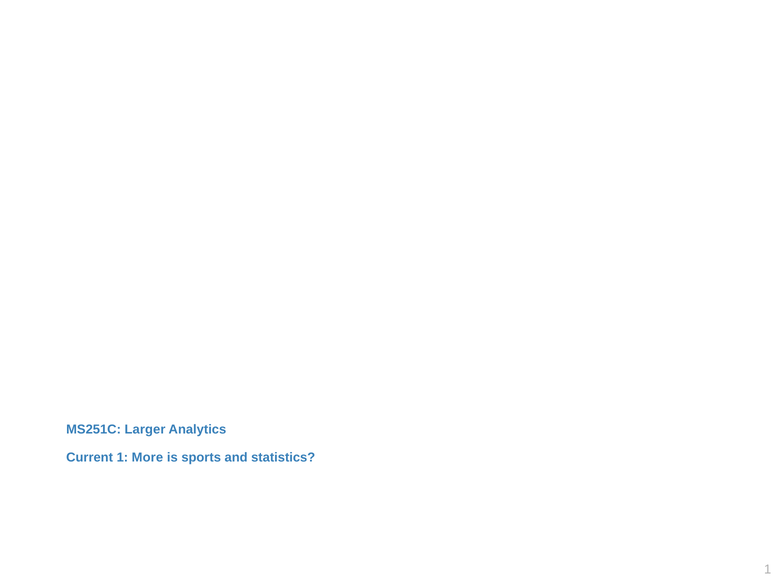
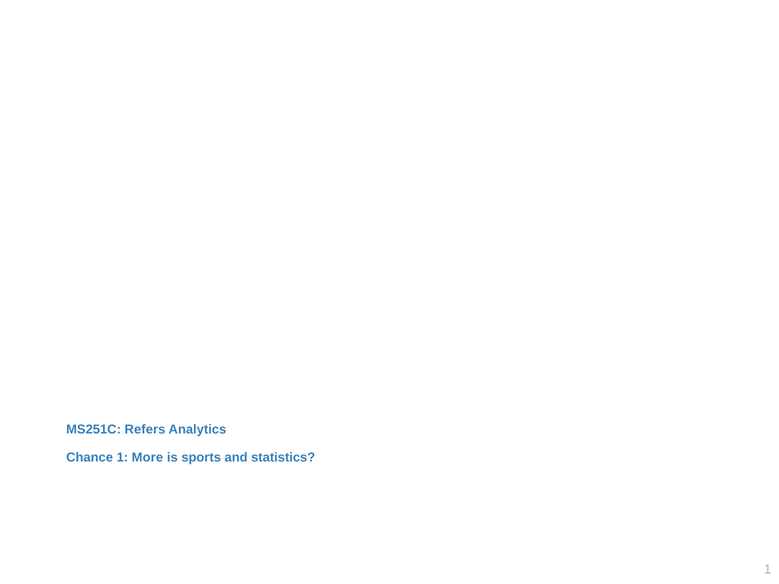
Larger: Larger -> Refers (145, 430)
Current: Current -> Chance (90, 458)
